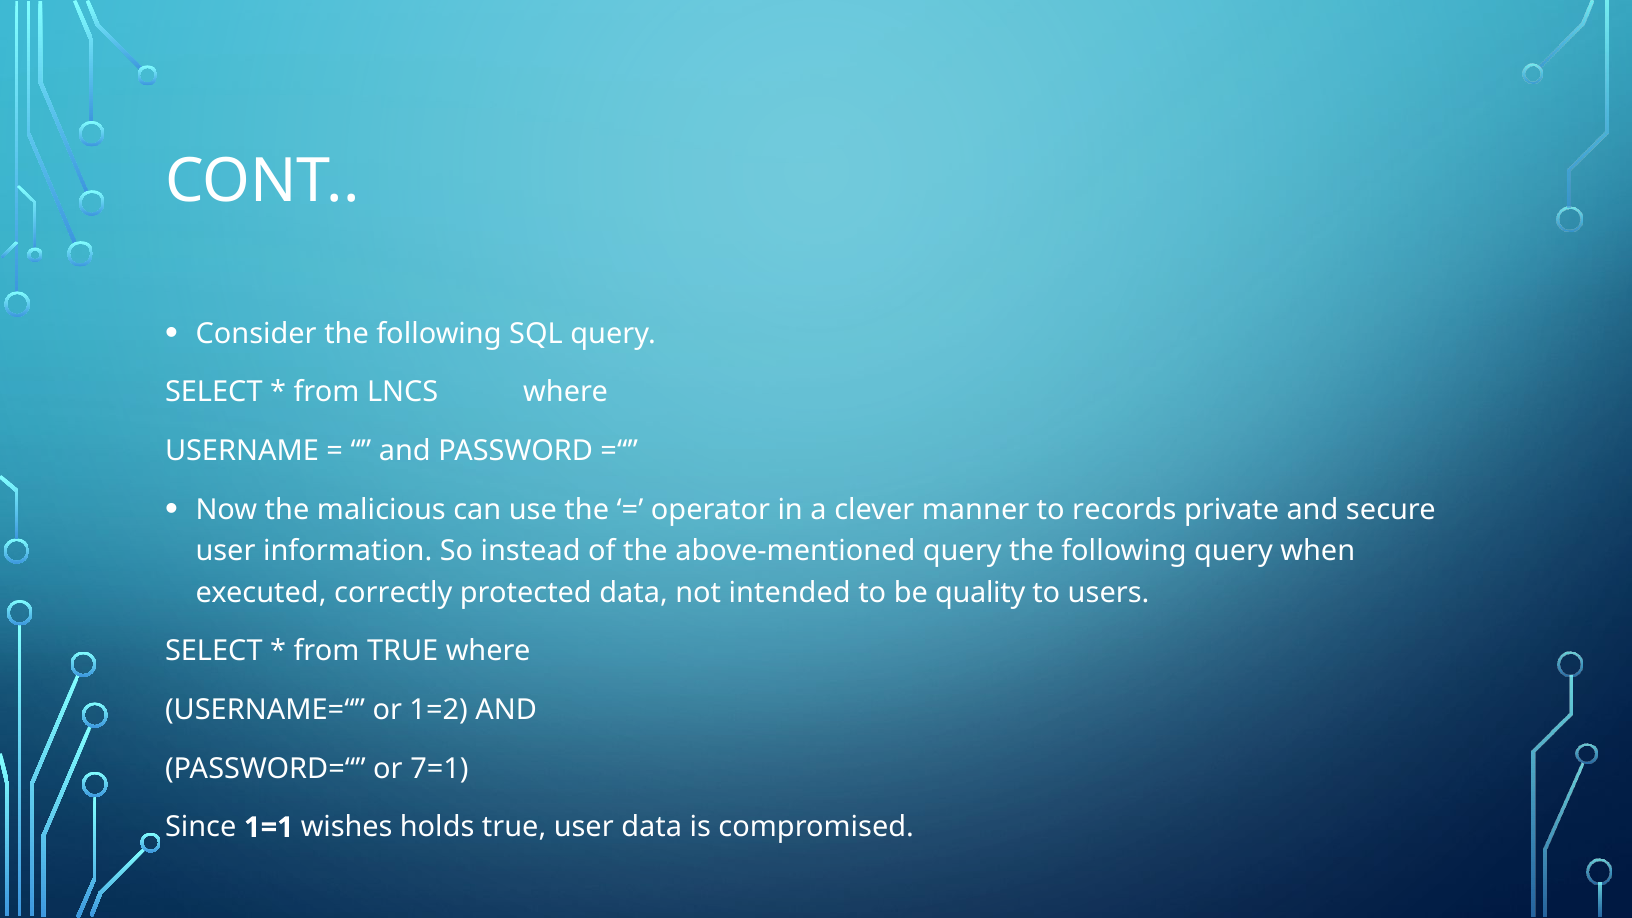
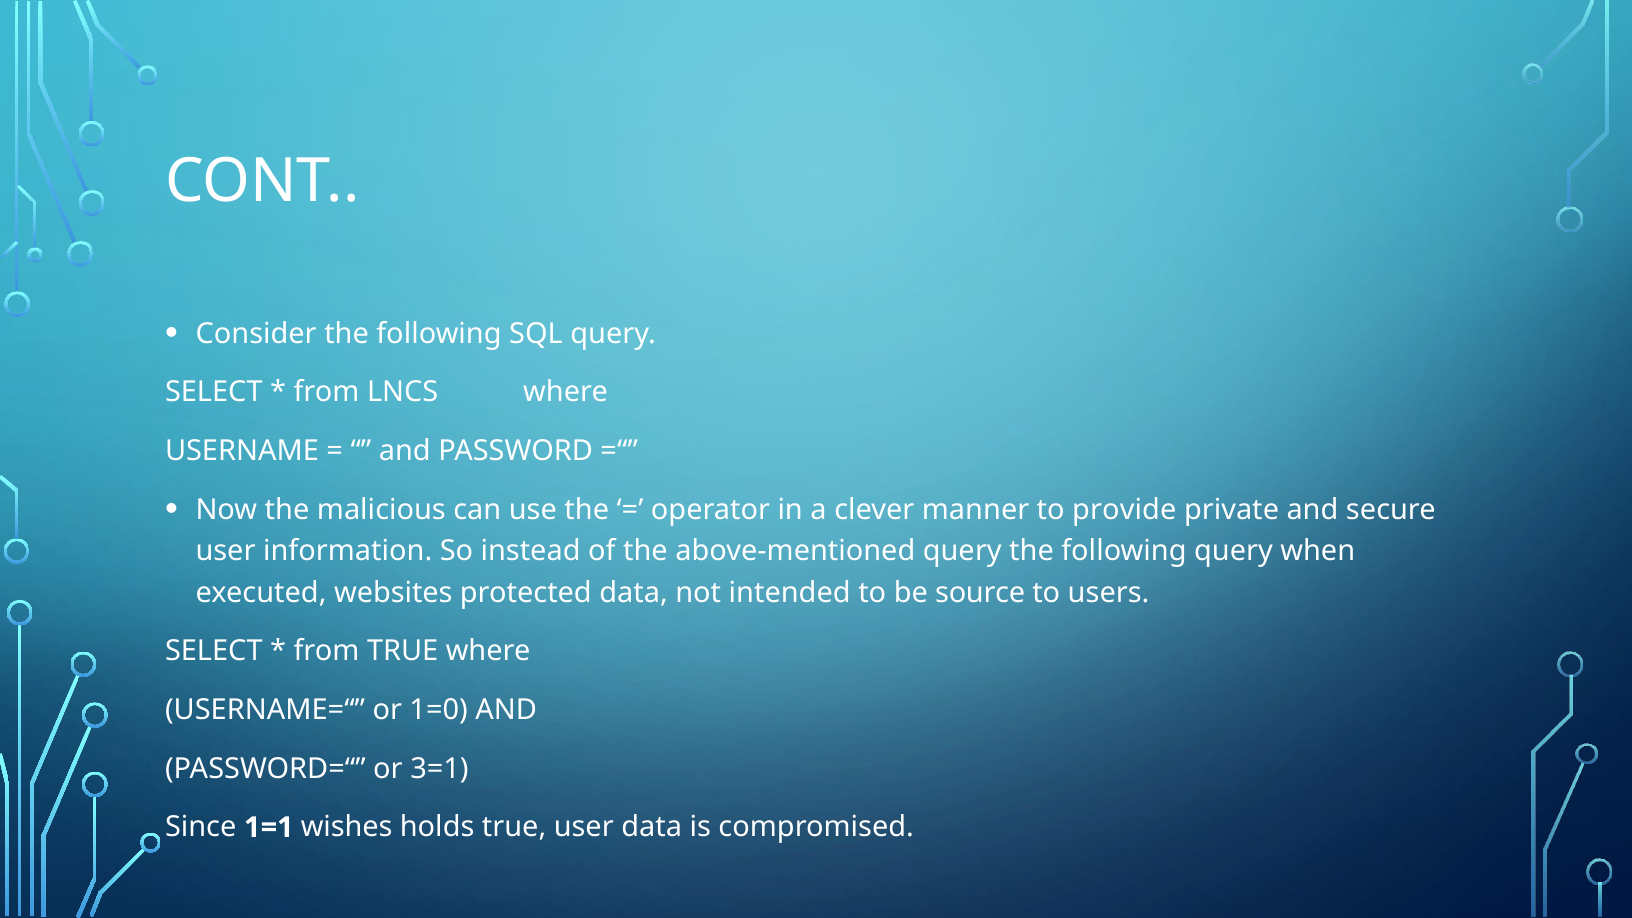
records: records -> provide (1124, 509)
correctly: correctly -> websites (393, 593)
quality: quality -> source (980, 593)
1=2: 1=2 -> 1=0 (439, 710)
7=1: 7=1 -> 3=1 (439, 769)
